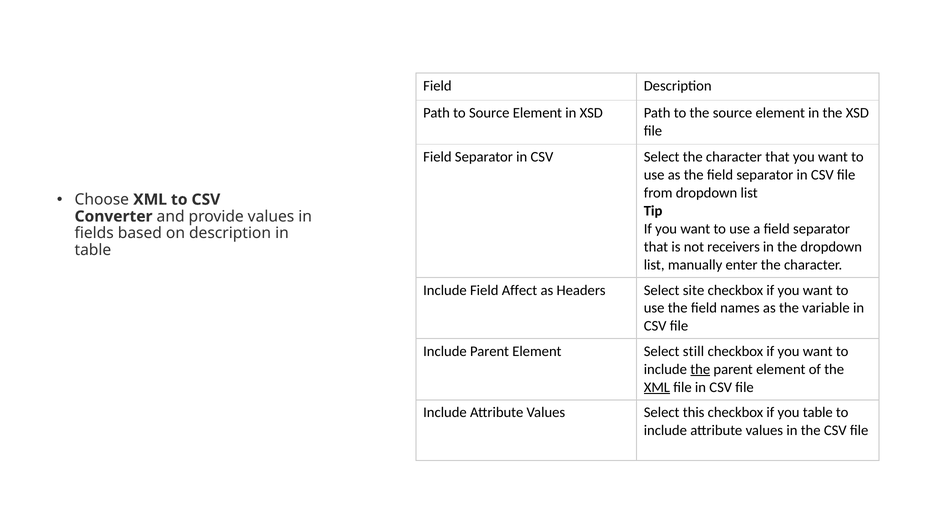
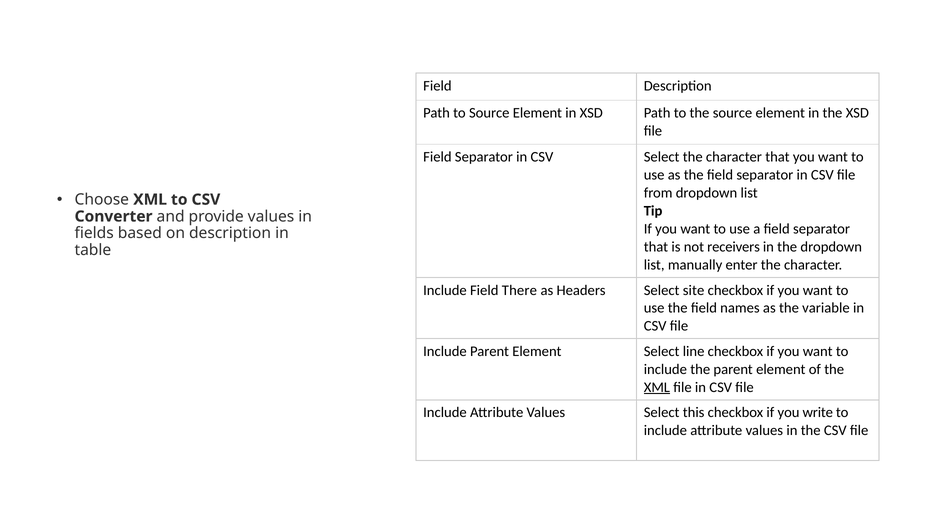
Affect: Affect -> There (519, 290)
still: still -> line (694, 351)
the underline: present -> none (700, 369)
you table: table -> write (818, 412)
